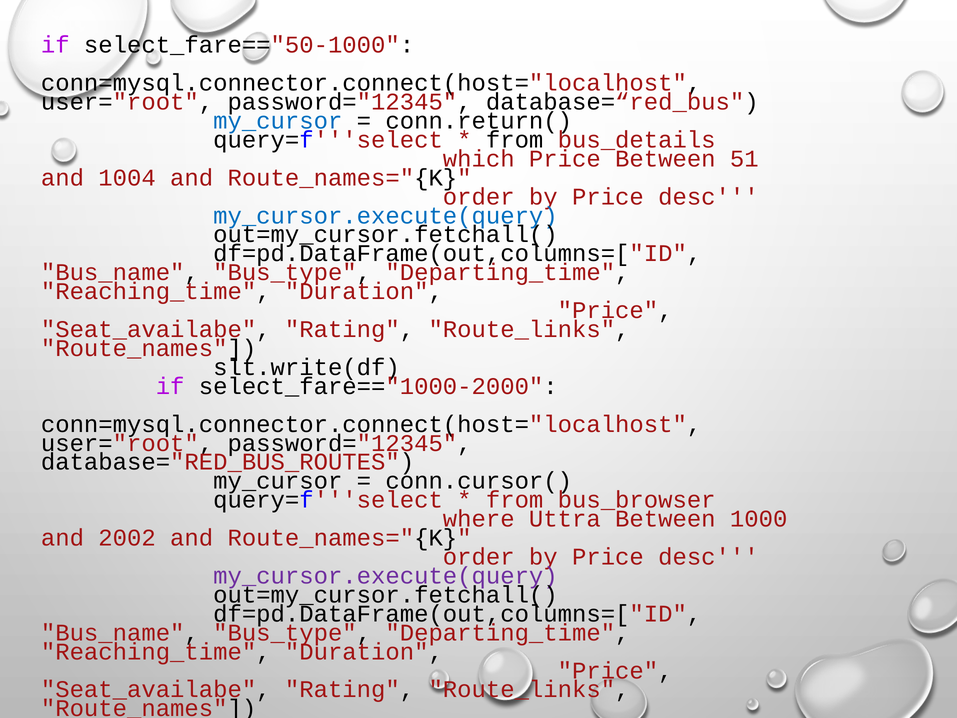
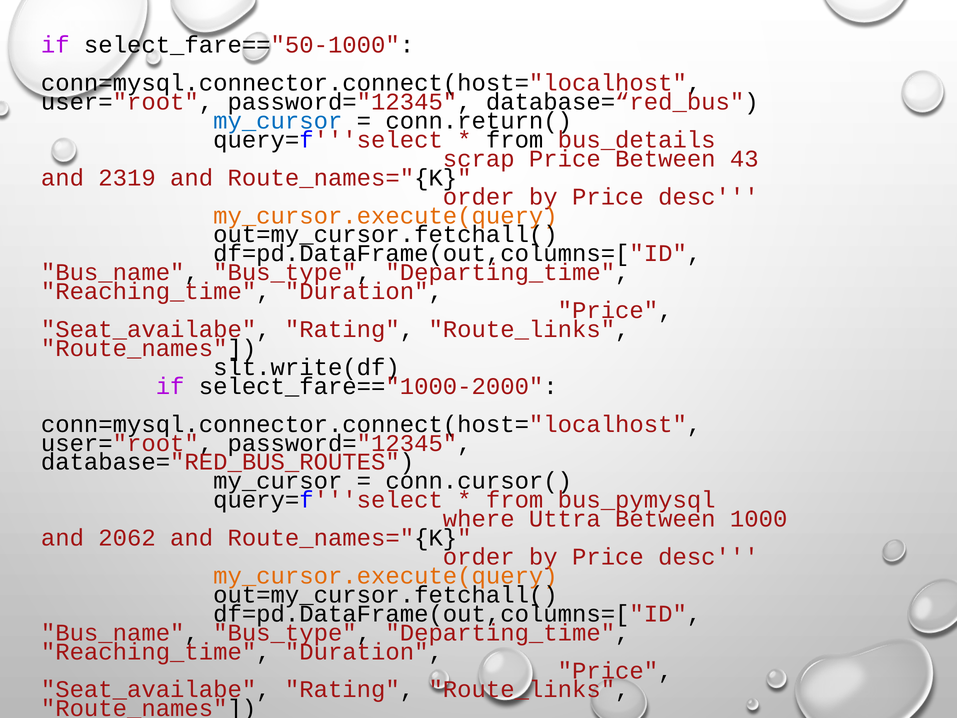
which: which -> scrap (479, 159)
51: 51 -> 43 (744, 159)
1004: 1004 -> 2319 (127, 178)
my_cursor.execute(query colour: blue -> orange (385, 216)
bus_browser: bus_browser -> bus_pymysql (637, 500)
2002: 2002 -> 2062 (127, 538)
my_cursor.execute(query colour: purple -> orange (385, 576)
